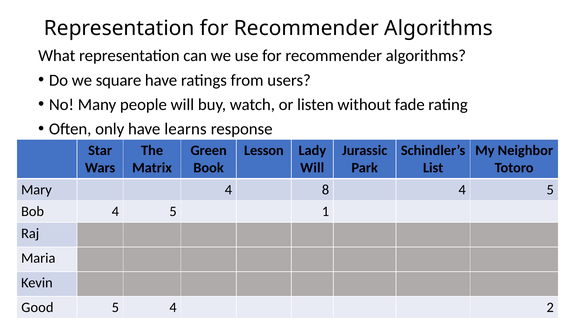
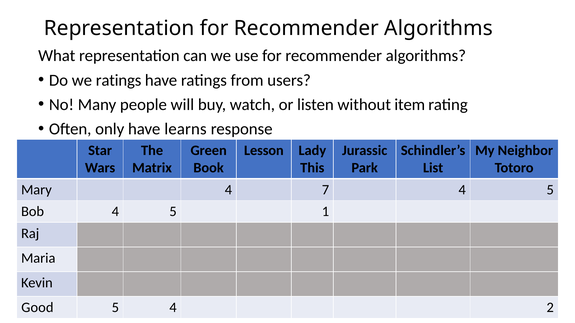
we square: square -> ratings (119, 80)
fade: fade -> item (410, 105)
Will: Will -> This (312, 168)
8: 8 -> 7 (325, 190)
